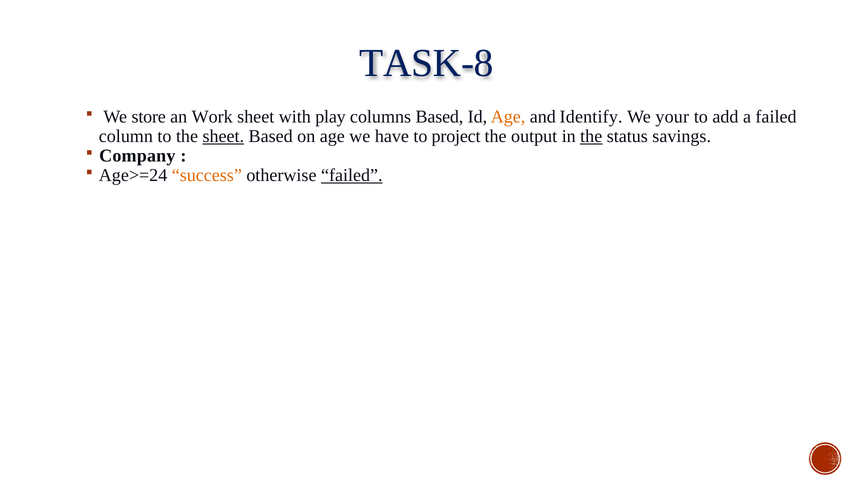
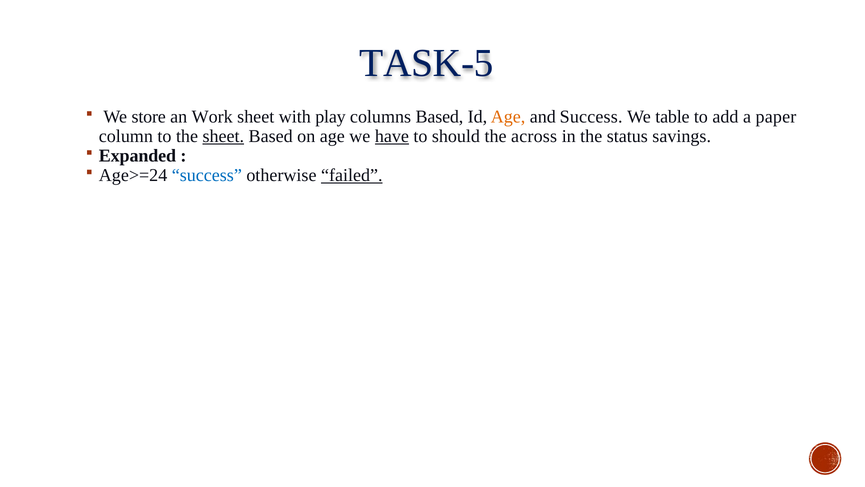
TASK-8: TASK-8 -> TASK-5 (426, 63)
and Identify: Identify -> Success (591, 117)
your: your -> table (672, 117)
a failed: failed -> paper (776, 117)
have underline: none -> present (392, 136)
project: project -> should (456, 136)
output: output -> across (534, 136)
the underline: present -> none (591, 136)
Company: Company -> Expanded (137, 156)
success colour: orange -> blue (207, 175)
